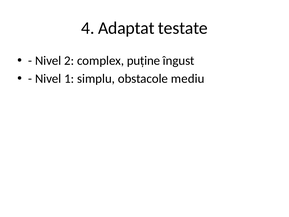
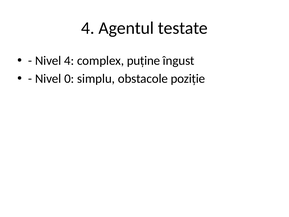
Adaptat: Adaptat -> Agentul (126, 28)
Nivel 2: 2 -> 4 (69, 61)
1: 1 -> 0 (69, 79)
mediu: mediu -> poziție (188, 79)
